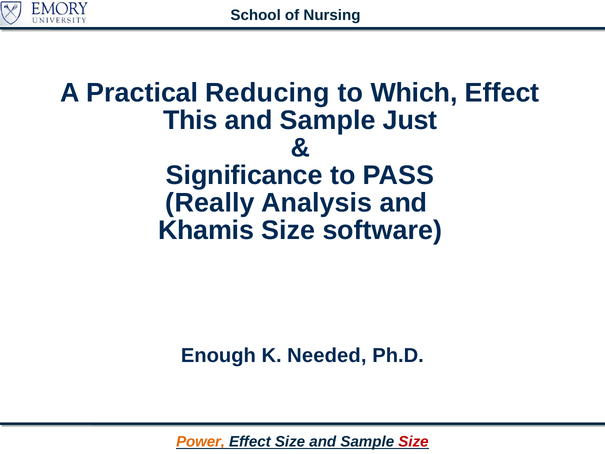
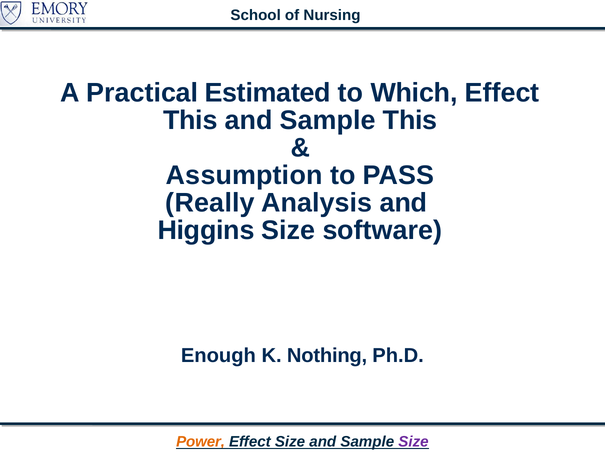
Reducing: Reducing -> Estimated (268, 93)
Sample Just: Just -> This (410, 120)
Significance: Significance -> Assumption (244, 175)
Khamis: Khamis -> Higgins (206, 230)
Needed: Needed -> Nothing (327, 355)
Size colour: red -> purple (413, 442)
